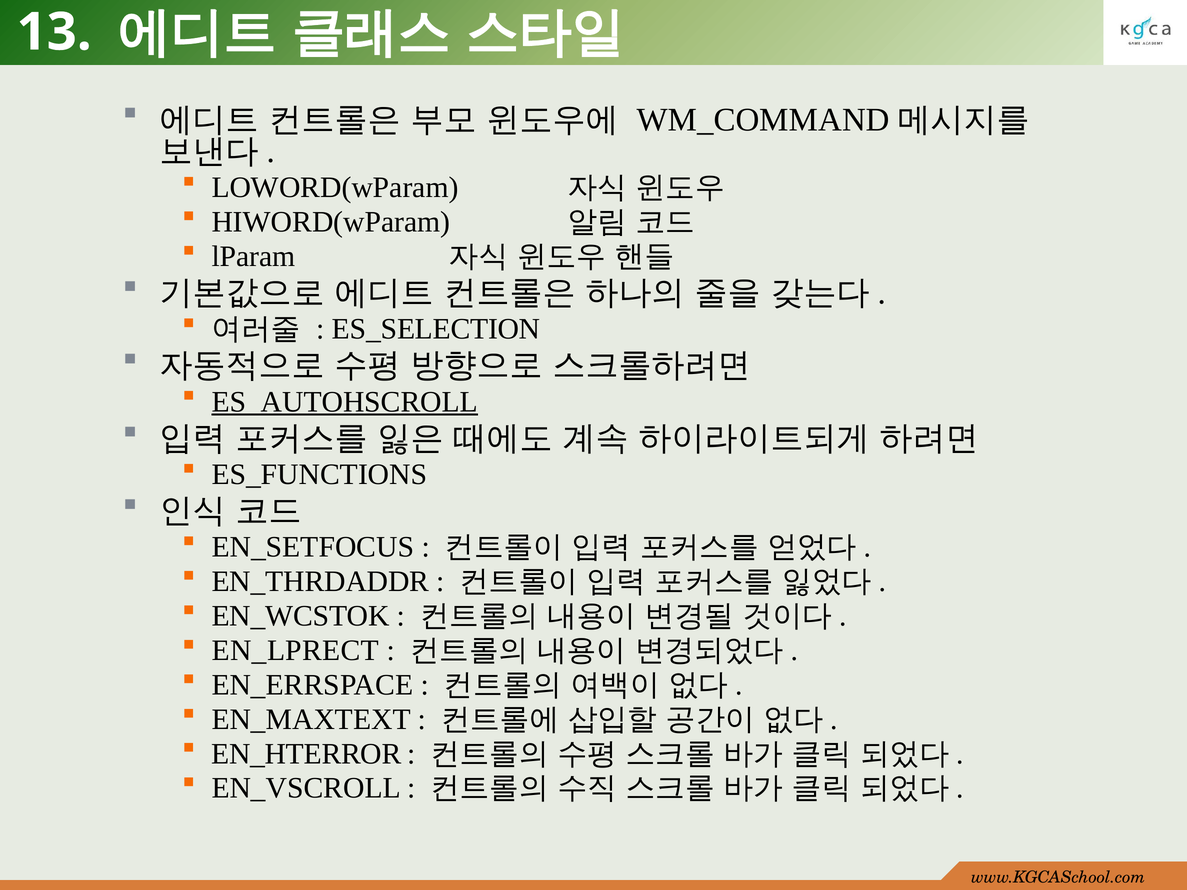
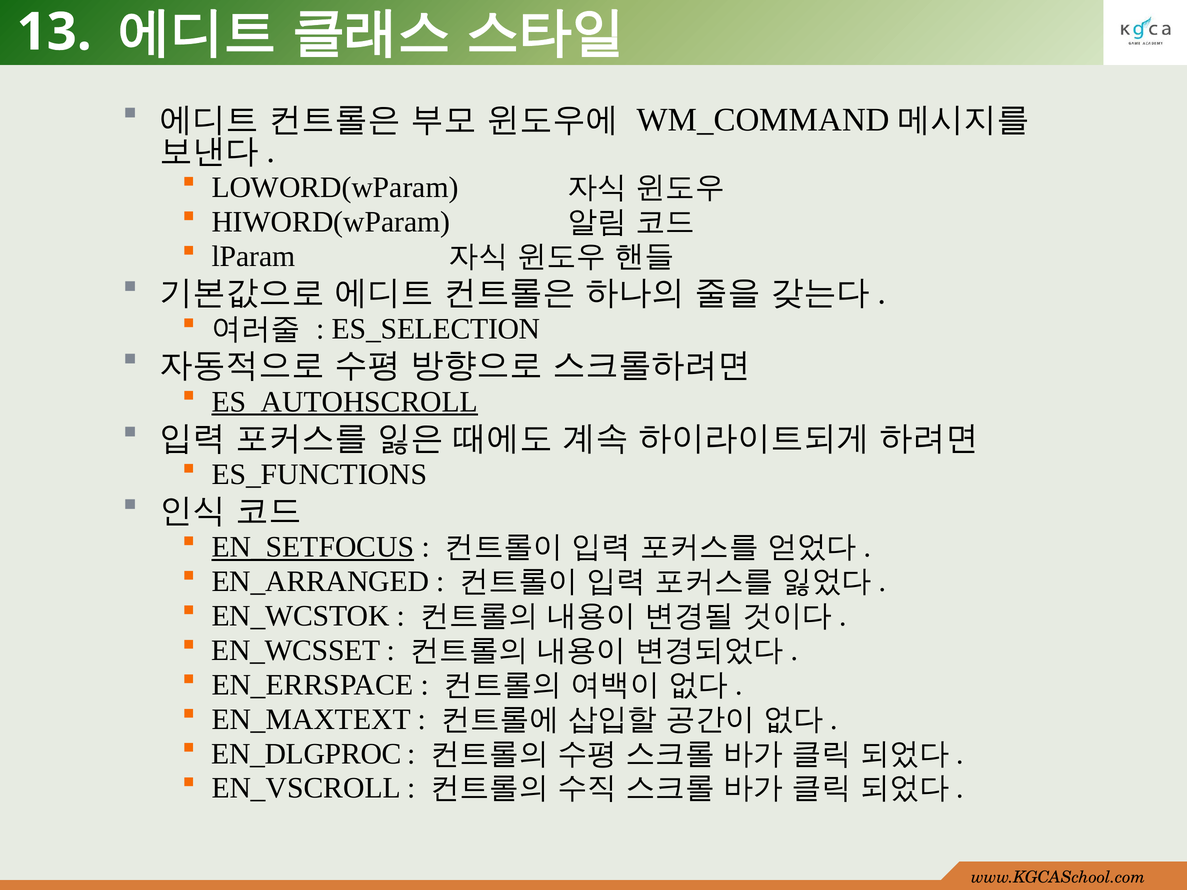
EN_SETFOCUS underline: none -> present (313, 547)
EN_THRDADDR: EN_THRDADDR -> EN_ARRANGED (320, 582)
EN_LPRECT: EN_LPRECT -> EN_WCSSET (296, 651)
EN_HTERROR: EN_HTERROR -> EN_DLGPROC (306, 754)
